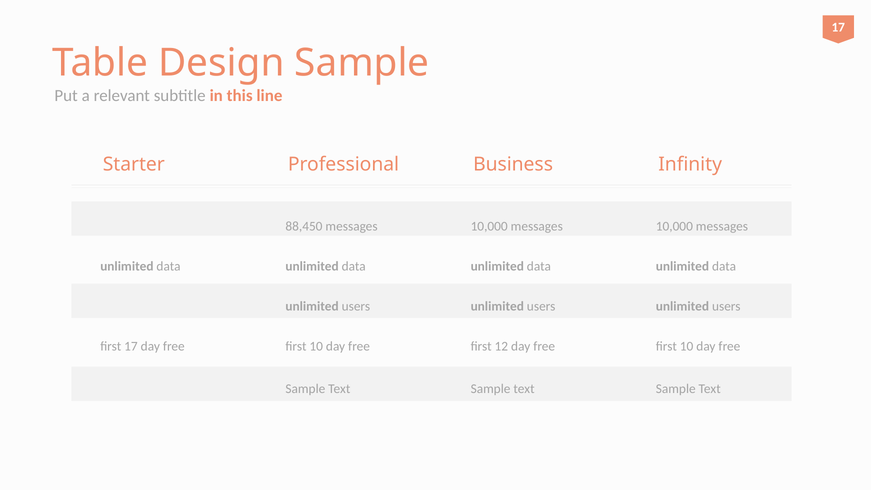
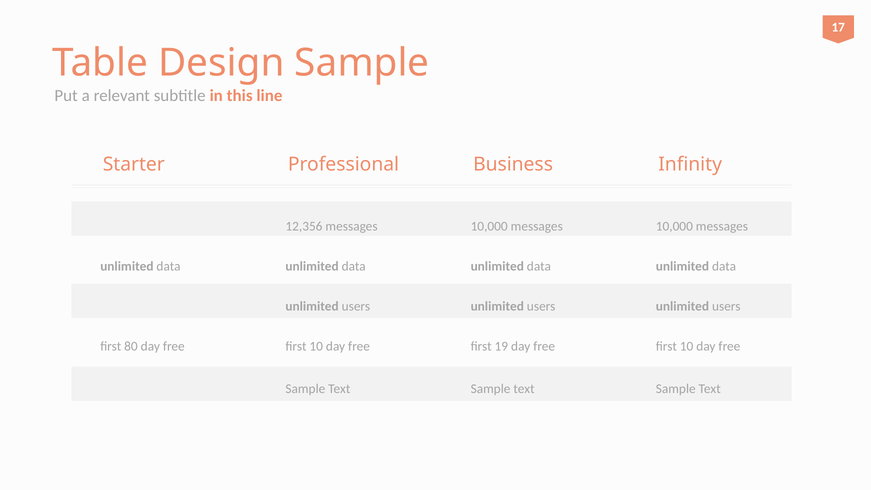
88,450: 88,450 -> 12,356 (304, 226)
first 17: 17 -> 80 (131, 346)
12: 12 -> 19 (501, 346)
